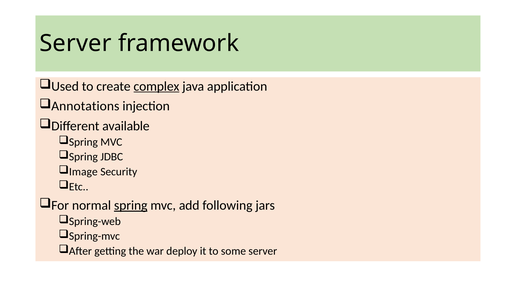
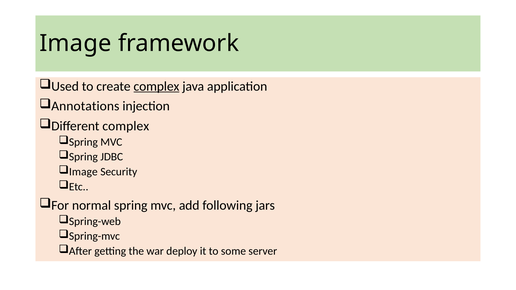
Server: Server -> Image (75, 43)
Different available: available -> complex (126, 126)
spring underline: present -> none (131, 206)
